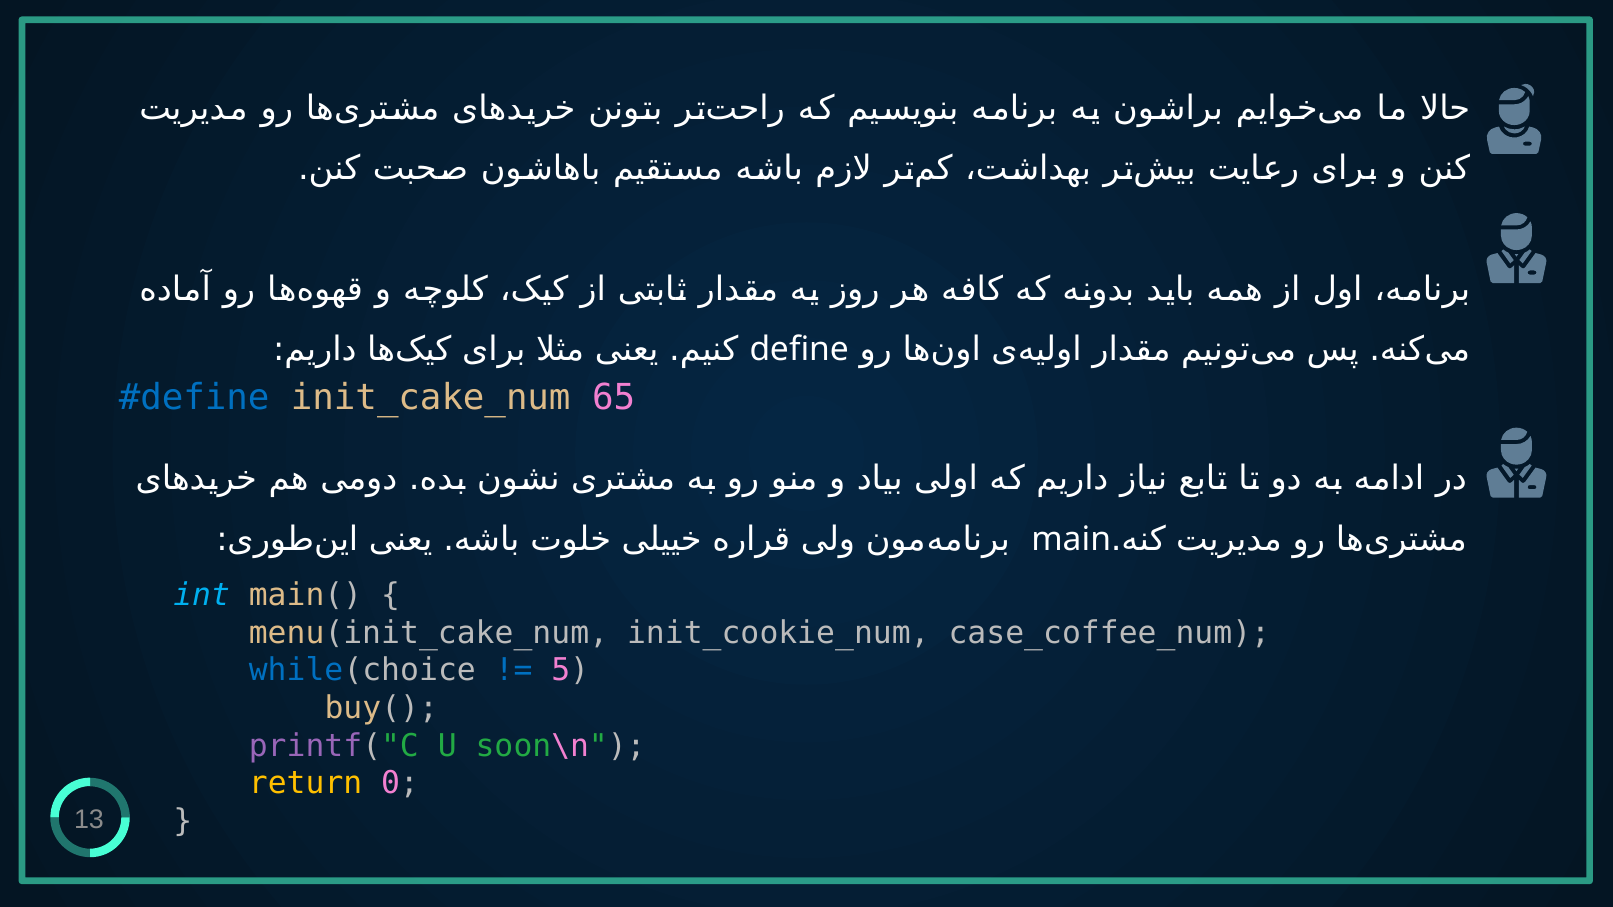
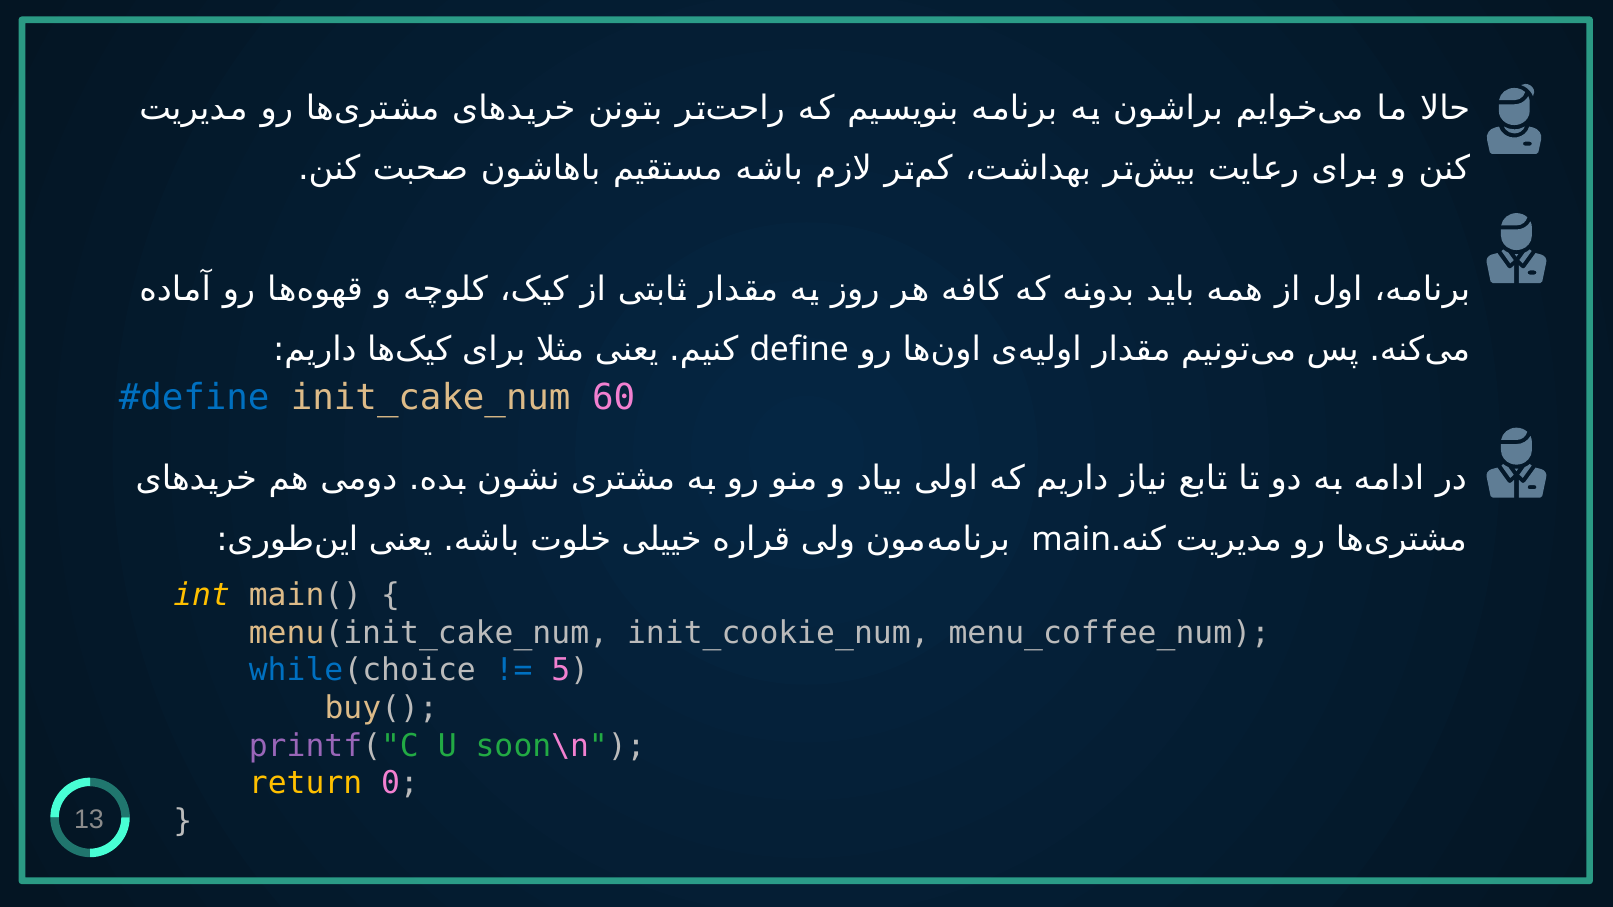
65: 65 -> 60 (614, 397)
int colour: light blue -> yellow (202, 595)
case_coffee_num: case_coffee_num -> menu_coffee_num (1109, 633)
